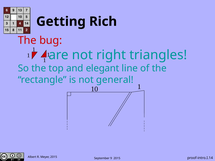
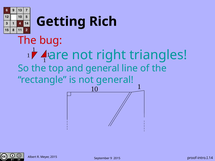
and elegant: elegant -> general (103, 68)
